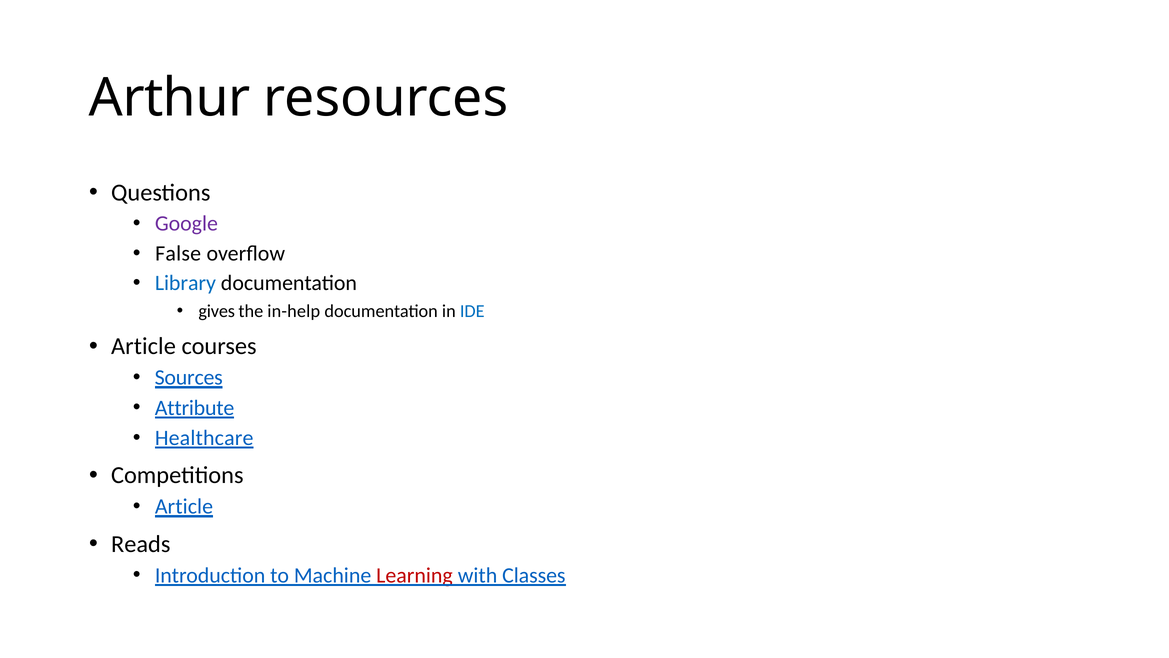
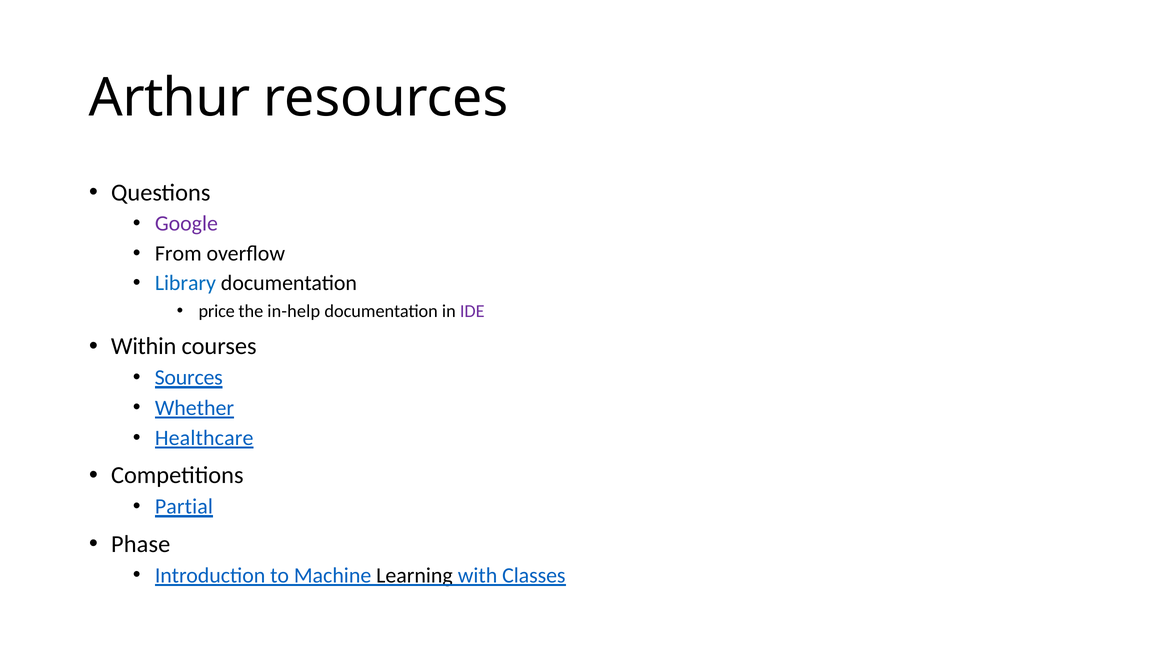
False: False -> From (178, 253)
gives: gives -> price (217, 311)
IDE colour: blue -> purple (472, 311)
Article: Article -> Within (144, 346)
Attribute: Attribute -> Whether (194, 408)
Article: Article -> Partial (184, 506)
Reads: Reads -> Phase (141, 544)
Learning colour: red -> black (415, 575)
